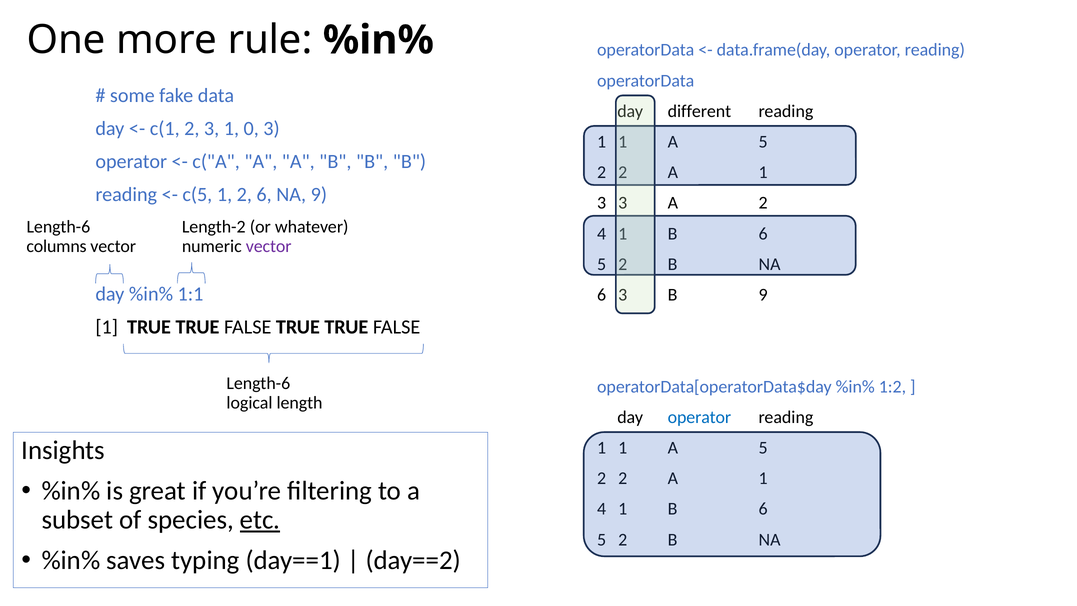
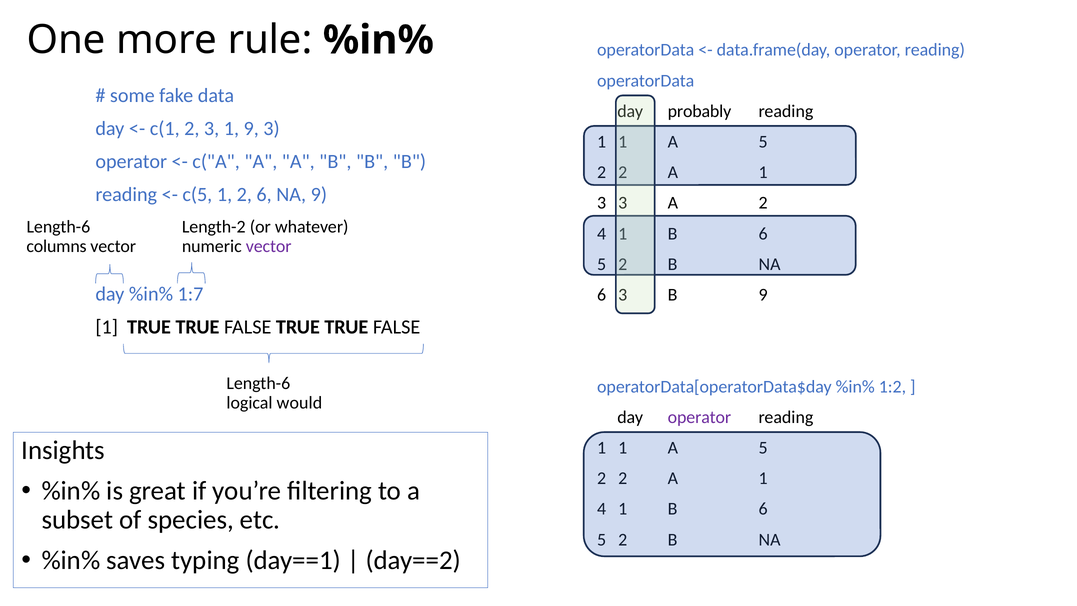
different: different -> probably (699, 111)
1 0: 0 -> 9 (251, 129)
1:1: 1:1 -> 1:7 (191, 294)
length: length -> would (299, 403)
operator colour: blue -> purple (699, 417)
etc underline: present -> none (260, 520)
